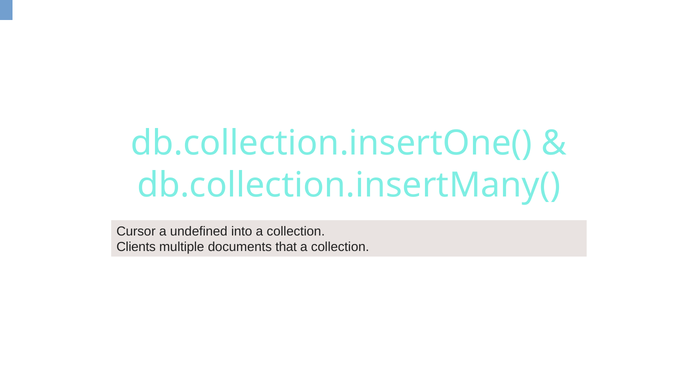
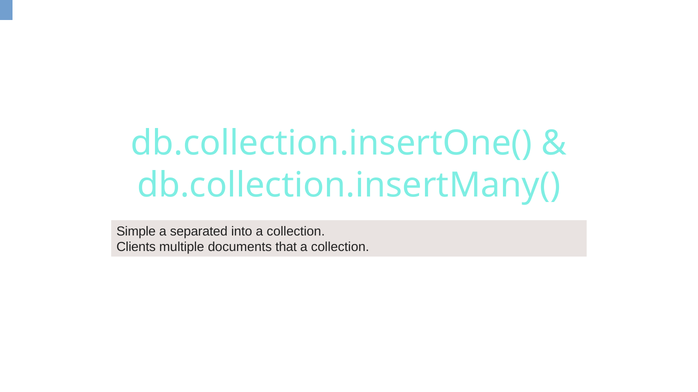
Cursor: Cursor -> Simple (136, 232)
undefined: undefined -> separated (199, 232)
